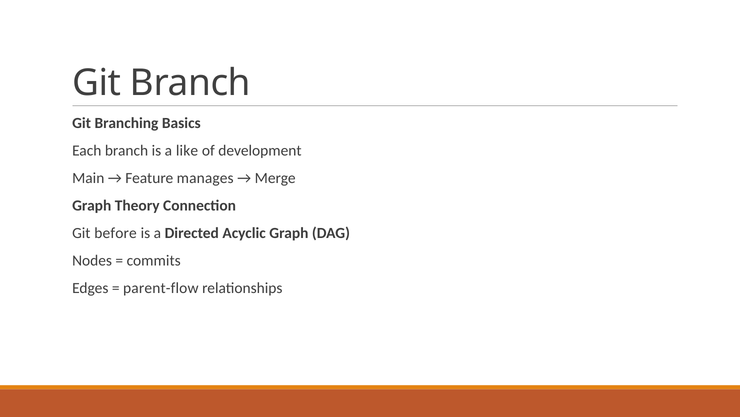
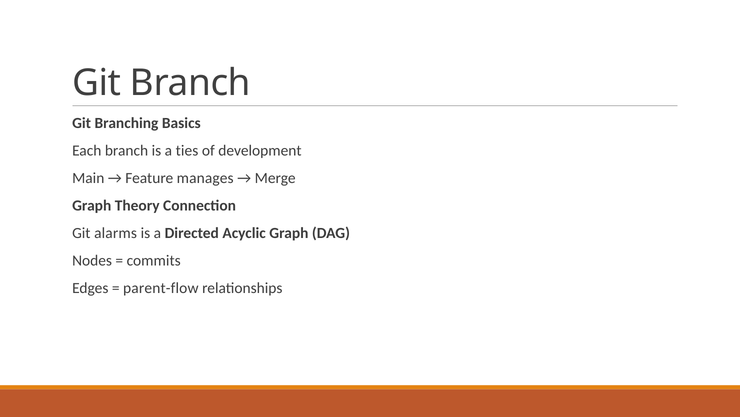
like: like -> ties (187, 150)
before: before -> alarms (116, 233)
